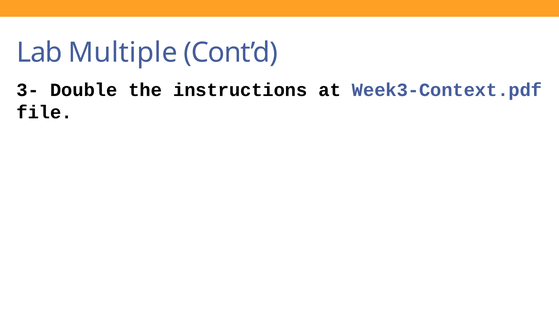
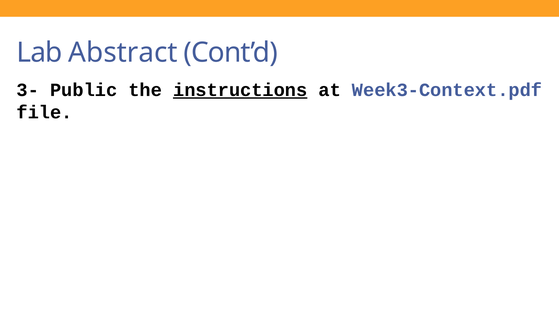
Multiple: Multiple -> Abstract (123, 53)
Double: Double -> Public (84, 90)
instructions underline: none -> present (240, 90)
